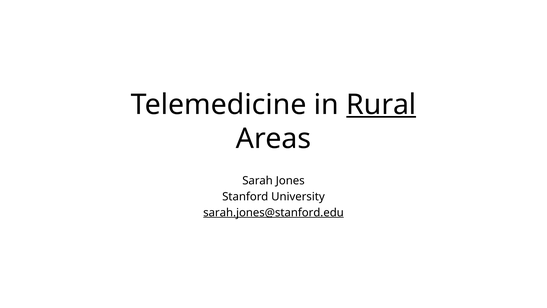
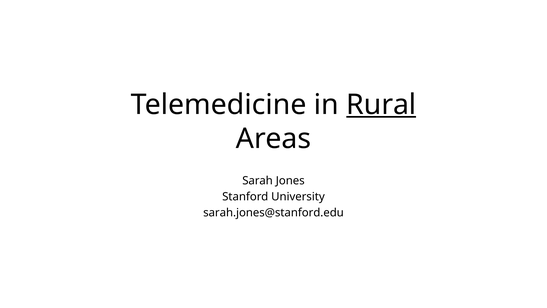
sarah.jones@stanford.edu underline: present -> none (273, 212)
